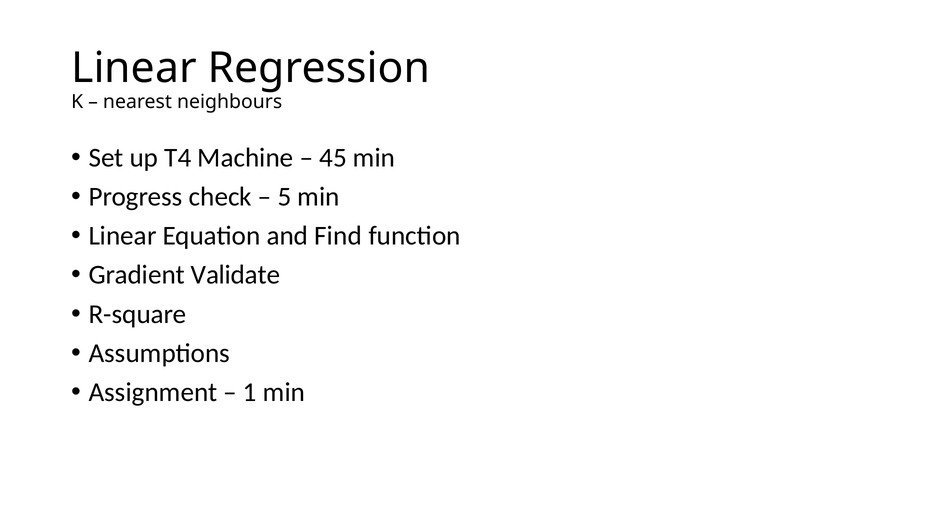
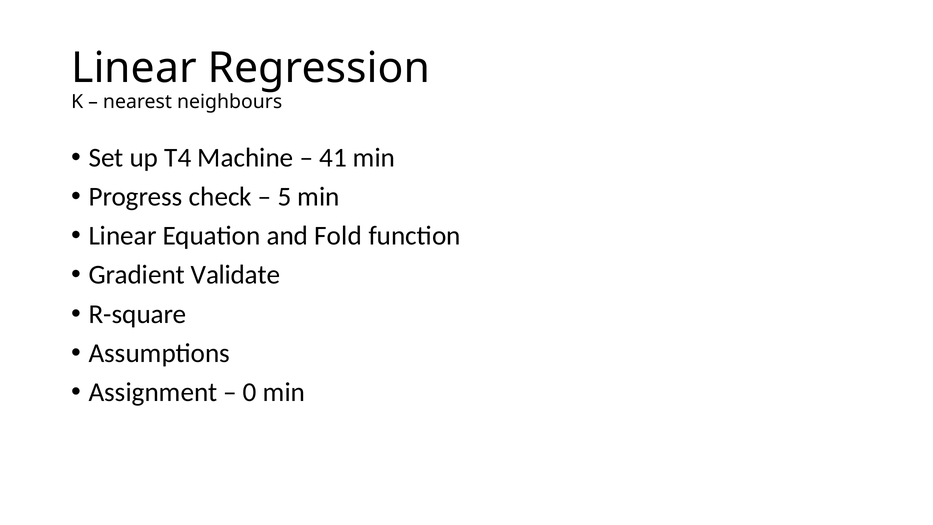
45: 45 -> 41 (333, 158)
Find: Find -> Fold (338, 236)
1: 1 -> 0 (250, 392)
